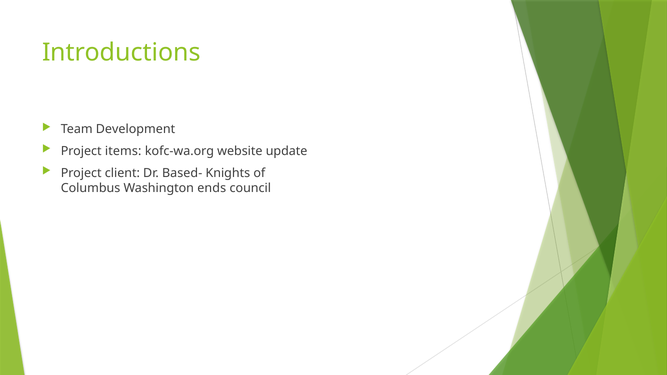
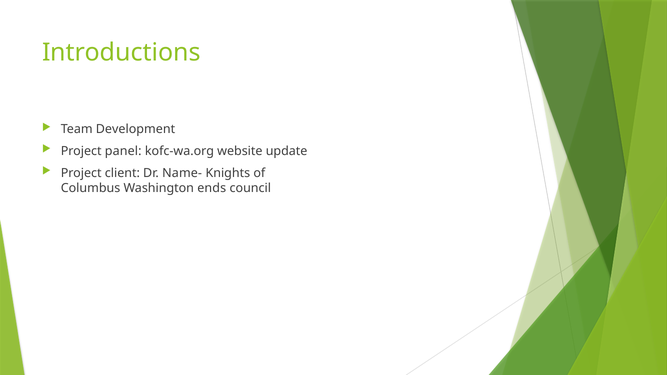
items: items -> panel (123, 151)
Based-: Based- -> Name- (182, 173)
